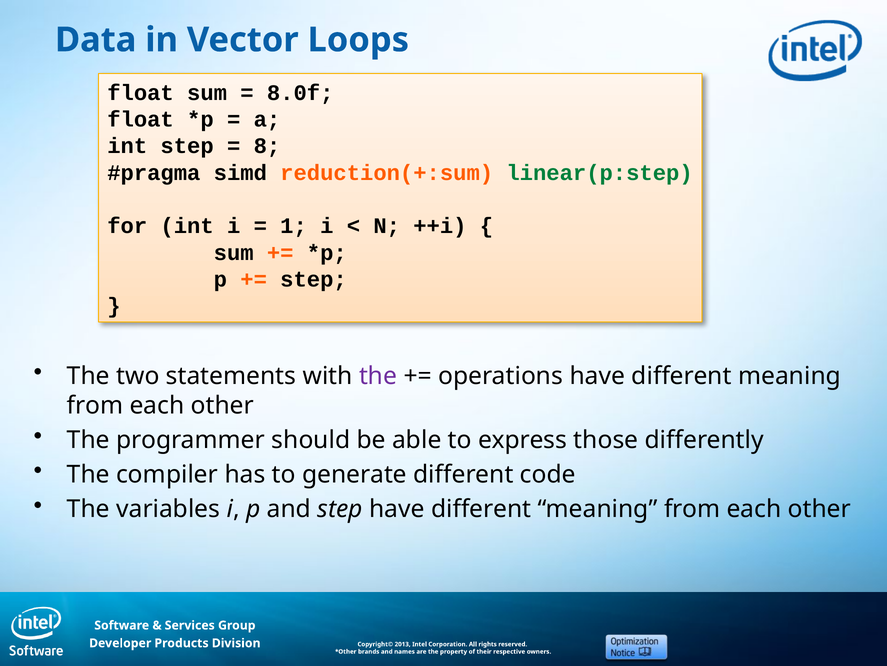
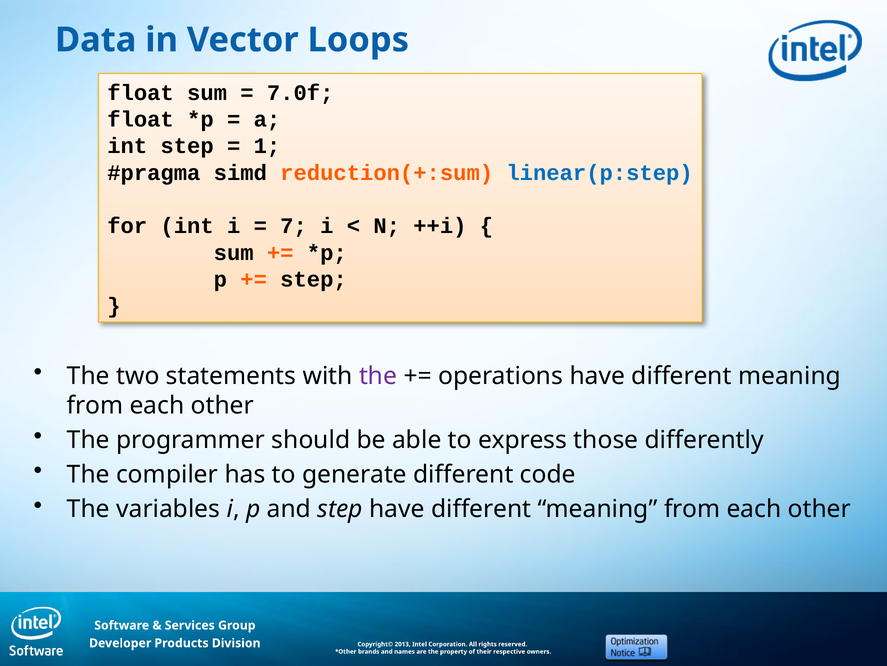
8.0f: 8.0f -> 7.0f (300, 93)
8: 8 -> 1 (267, 146)
linear(p:step colour: green -> blue (600, 173)
1: 1 -> 7 (294, 226)
